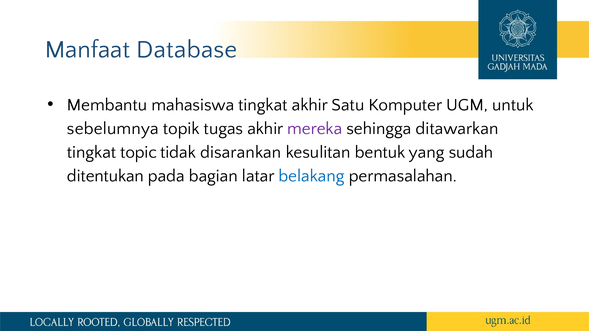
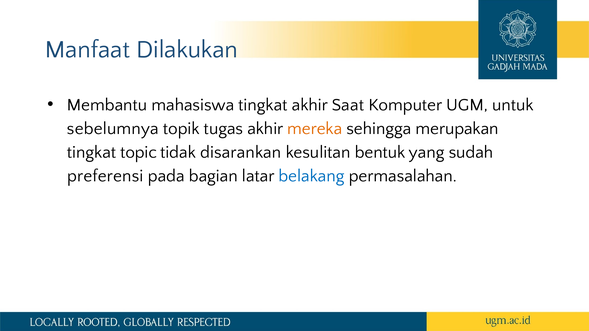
Database: Database -> Dilakukan (187, 50)
Satu: Satu -> Saat (348, 105)
mereka colour: purple -> orange (315, 129)
ditawarkan: ditawarkan -> merupakan (457, 129)
ditentukan: ditentukan -> preferensi (105, 176)
